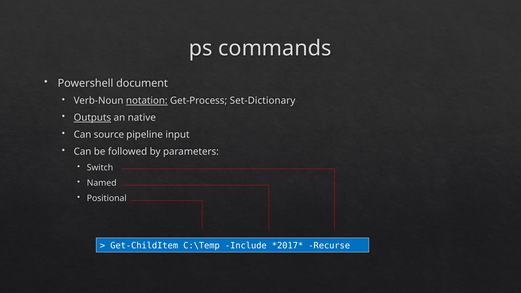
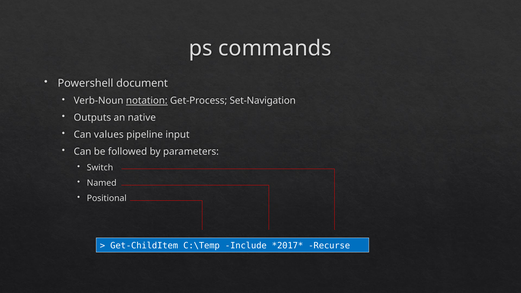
Set-Dictionary: Set-Dictionary -> Set-Navigation (263, 101)
Outputs underline: present -> none (92, 118)
source: source -> values (109, 135)
